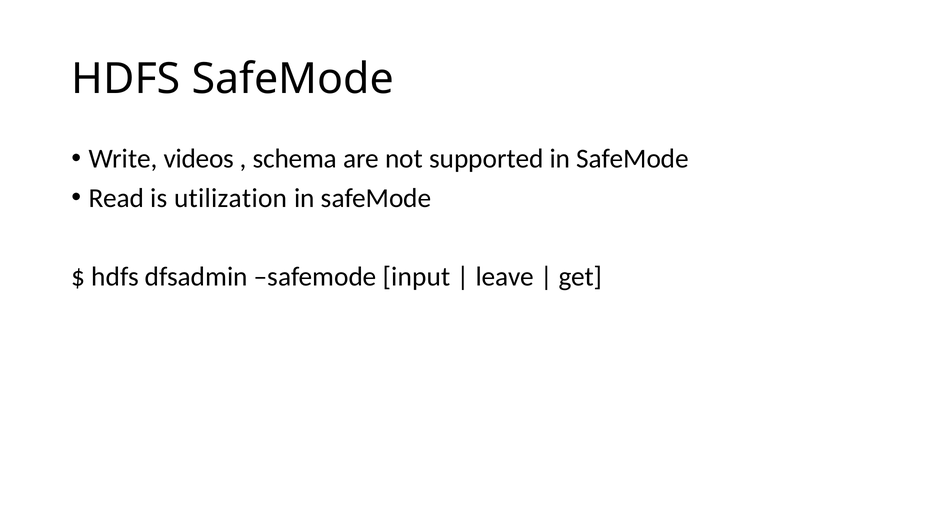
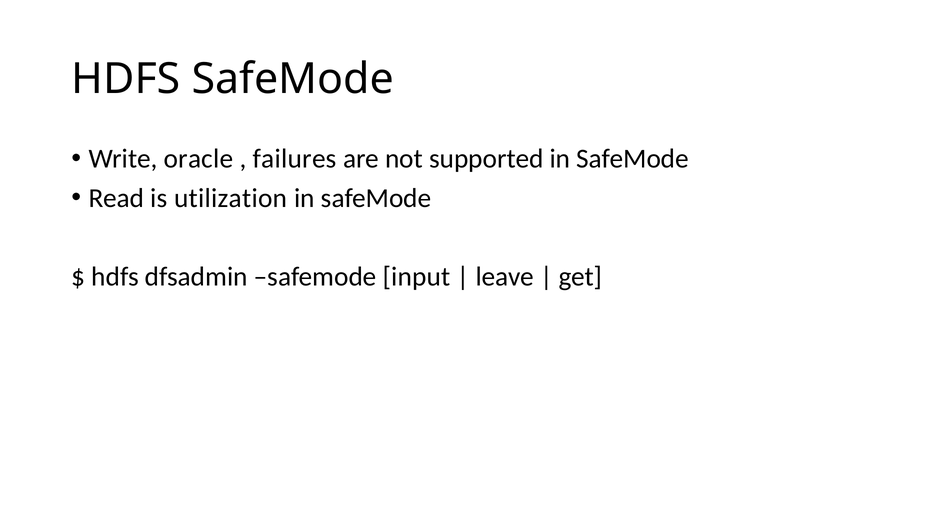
videos: videos -> oracle (199, 159)
schema: schema -> failures (295, 159)
